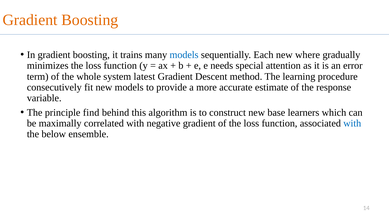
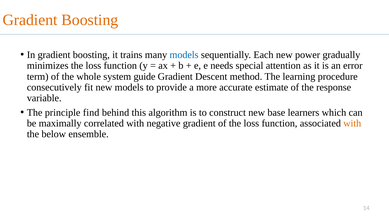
where: where -> power (308, 55)
latest: latest -> guide (144, 76)
with colour: blue -> orange (352, 123)
